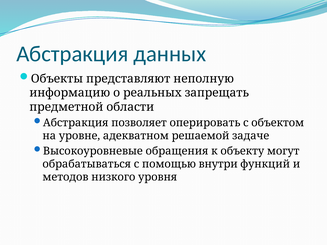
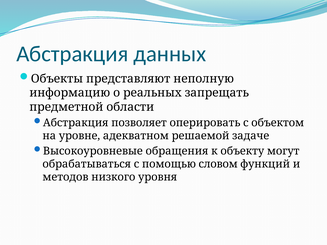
внутри: внутри -> словом (218, 164)
